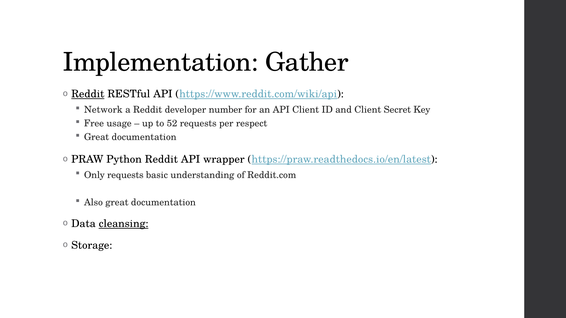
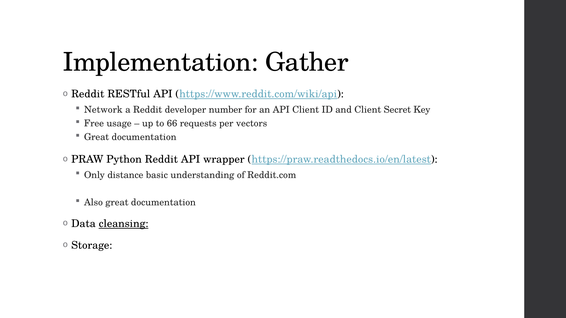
Reddit underline: present -> none (88, 94)
52: 52 -> 66 (172, 124)
respect: respect -> vectors (252, 124)
Only requests: requests -> distance (125, 175)
